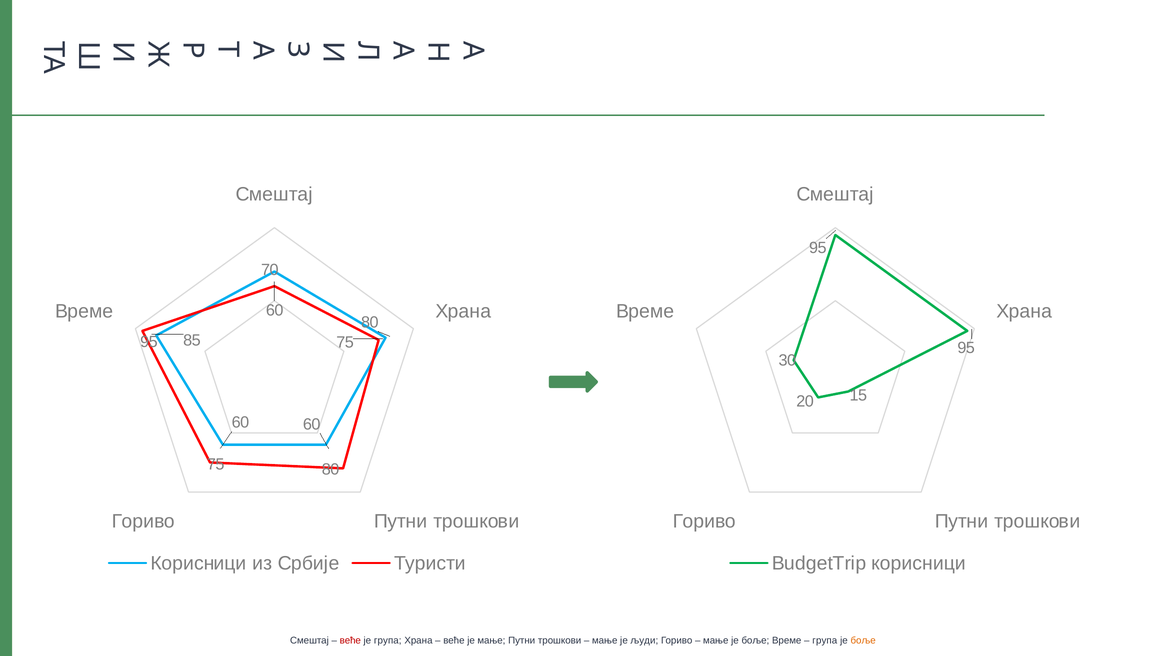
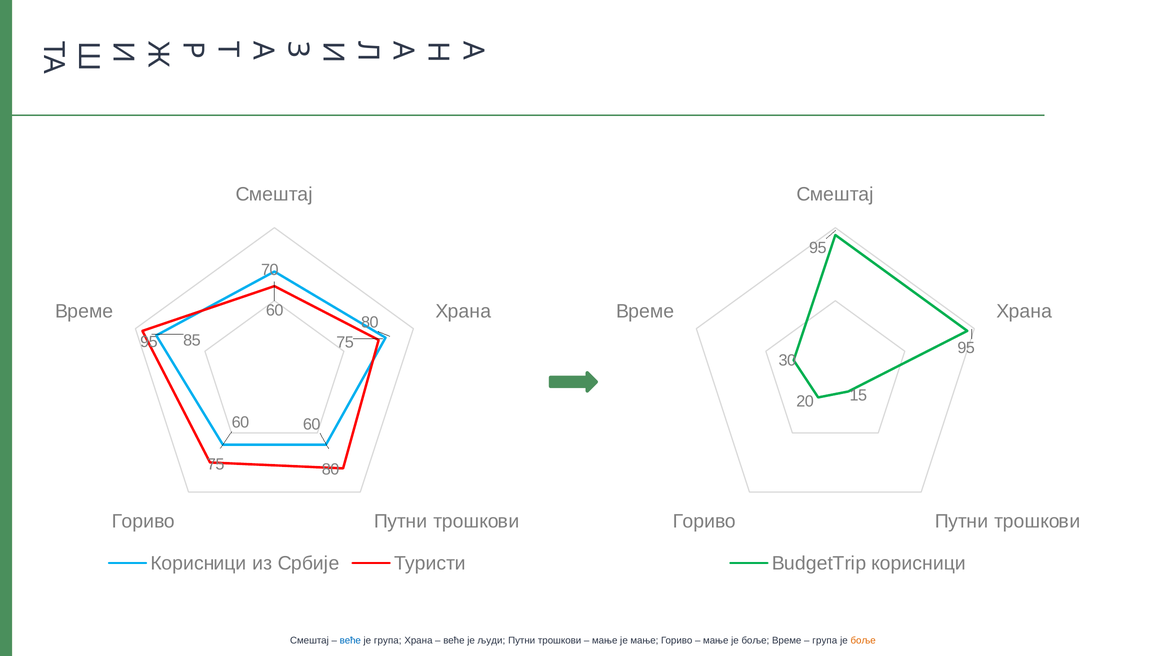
веће colour: red -> blue (350, 641)
је мање: мање -> људи (491, 641)
је људи: људи -> мање (644, 641)
